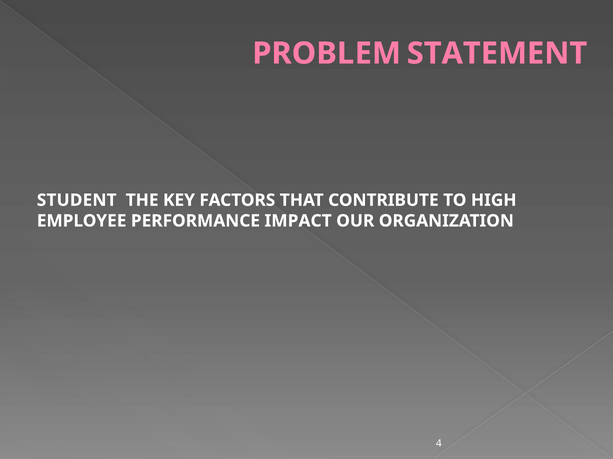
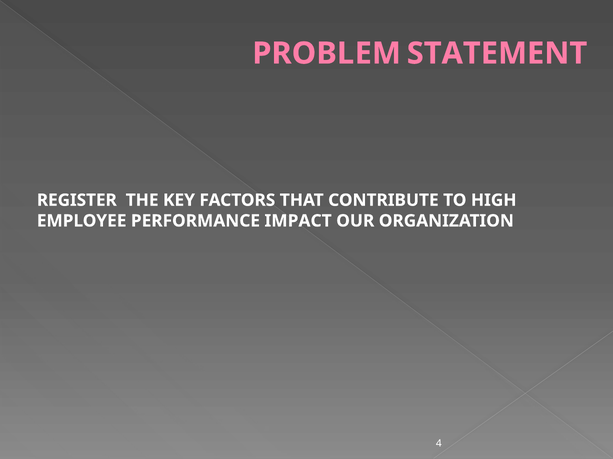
STUDENT: STUDENT -> REGISTER (77, 200)
